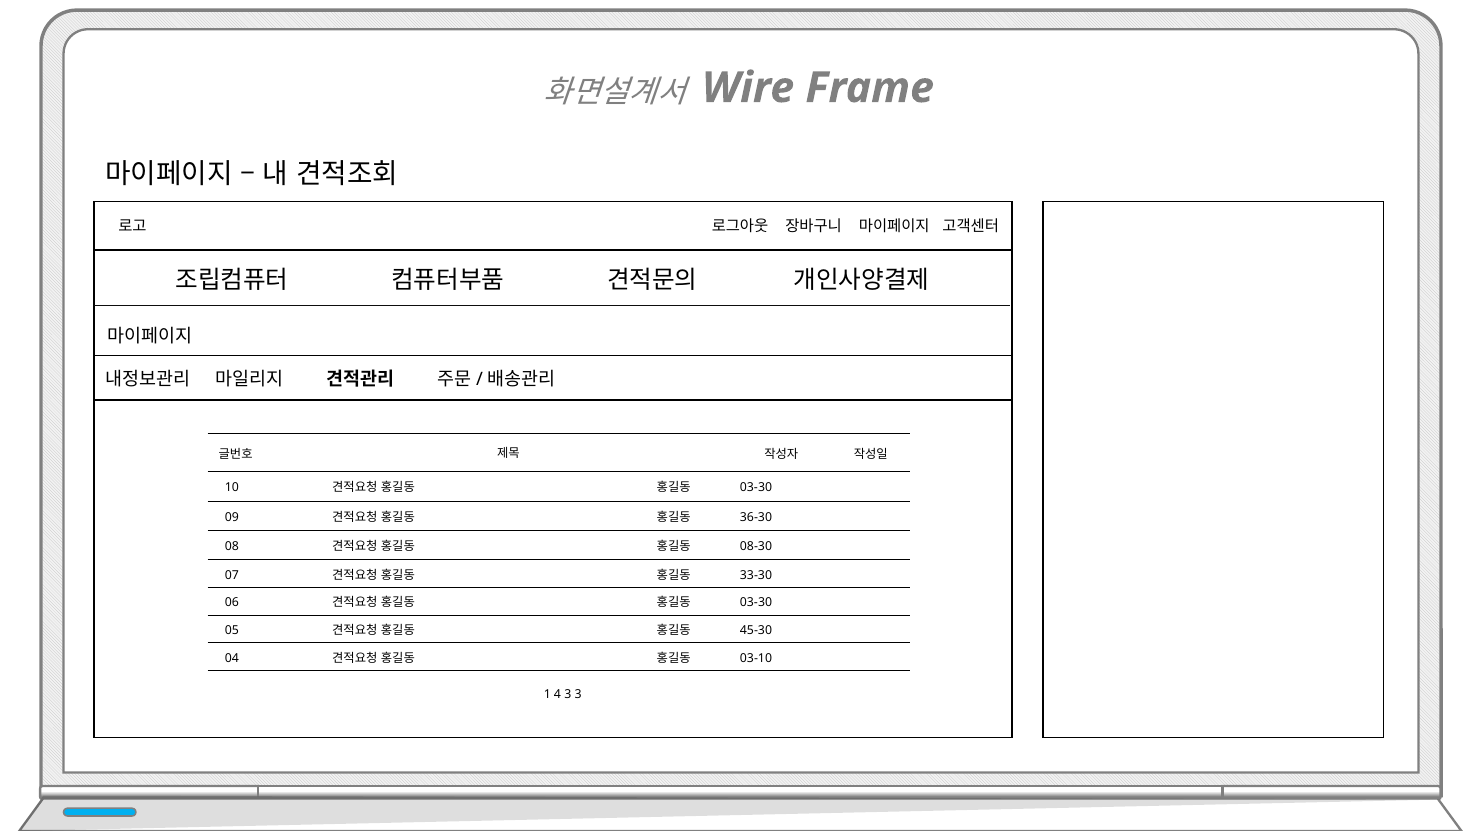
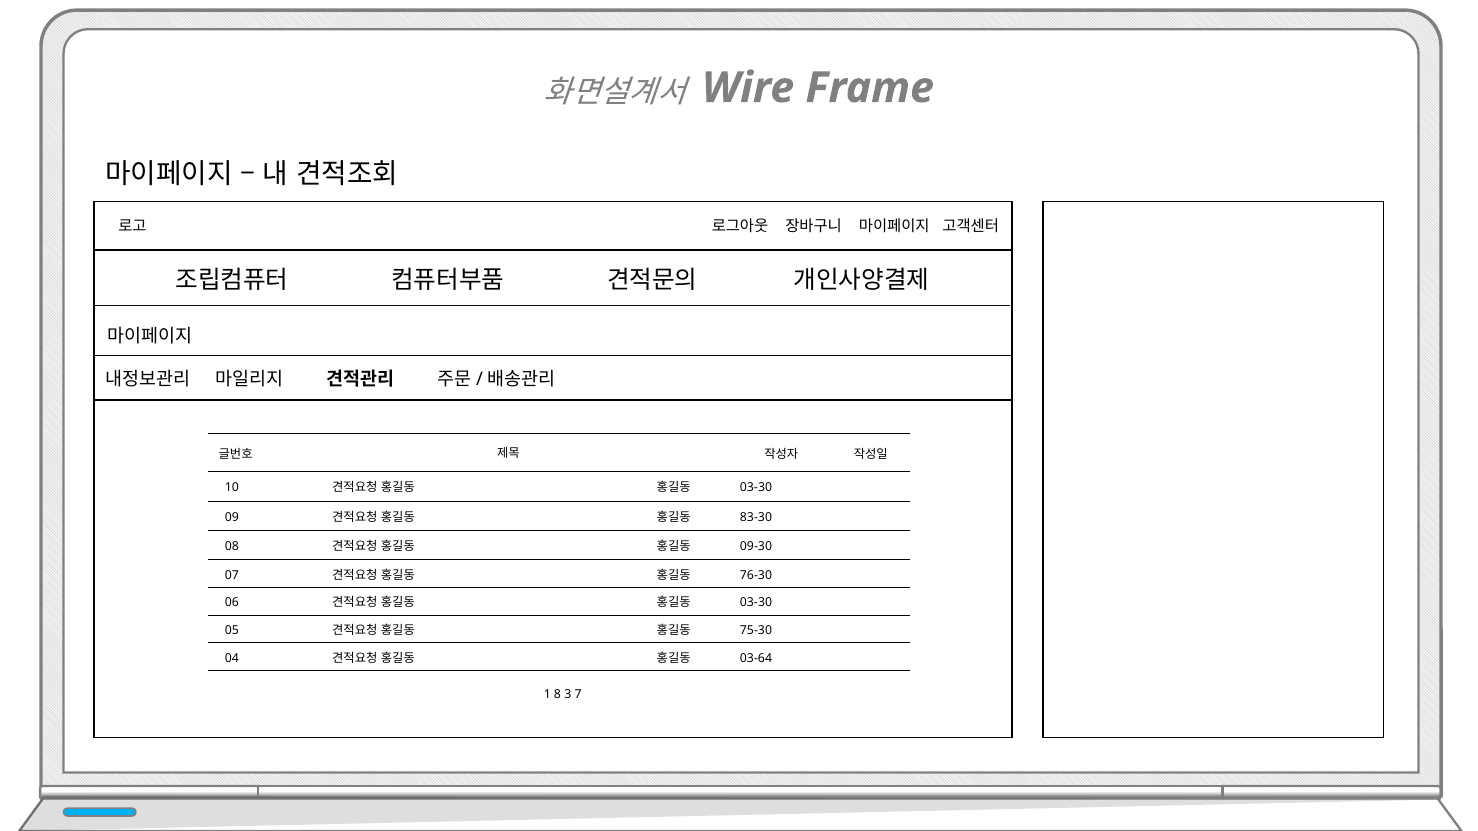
36-30: 36-30 -> 83-30 (756, 518)
08-30: 08-30 -> 09-30 (756, 547)
33-30: 33-30 -> 76-30 (756, 575)
45-30: 45-30 -> 75-30 (756, 631)
03-10: 03-10 -> 03-64 (756, 659)
4: 4 -> 8 (557, 695)
3 3: 3 -> 7 (578, 695)
